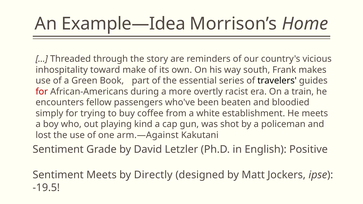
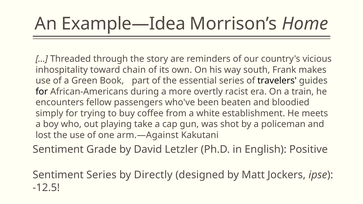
make: make -> chain (134, 70)
for colour: red -> black (42, 92)
kind: kind -> take (143, 124)
Sentiment Meets: Meets -> Series (101, 175)
-19.5: -19.5 -> -12.5 (46, 188)
